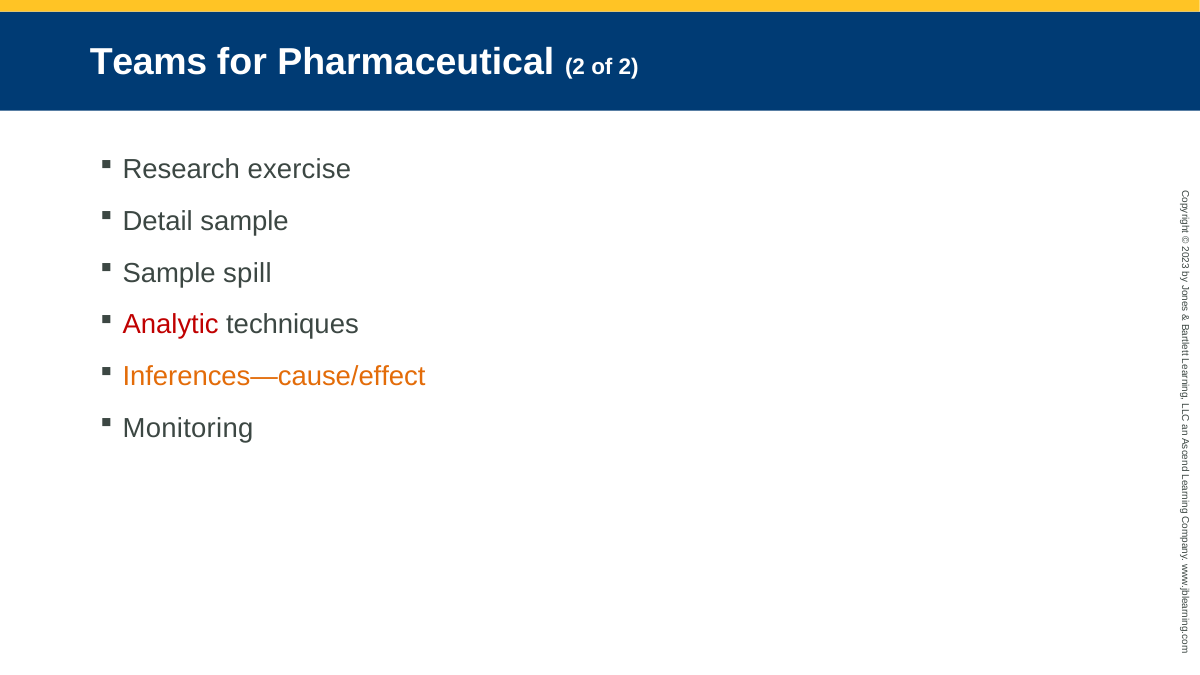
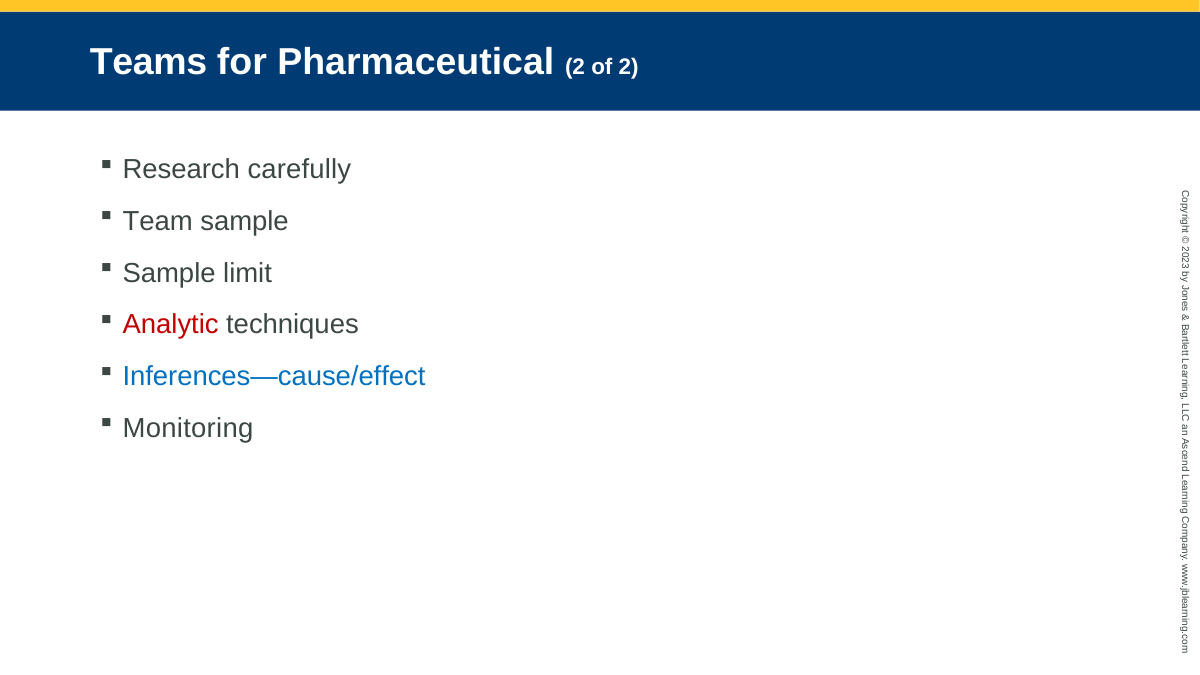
exercise: exercise -> carefully (299, 170)
Detail: Detail -> Team (158, 221)
spill: spill -> limit (248, 273)
Inferences—cause/effect colour: orange -> blue (274, 377)
